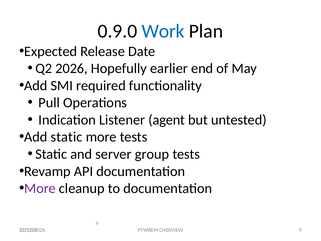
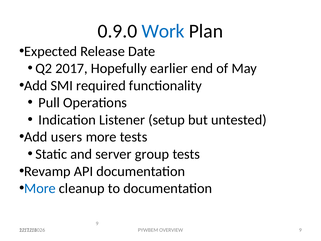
2026: 2026 -> 2017 (72, 68)
agent: agent -> setup (167, 120)
Add static: static -> users (67, 137)
More colour: purple -> blue (40, 188)
